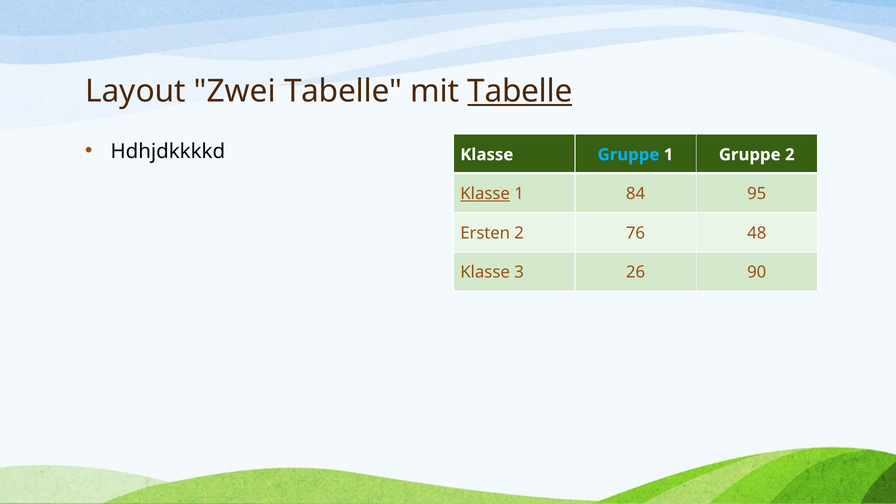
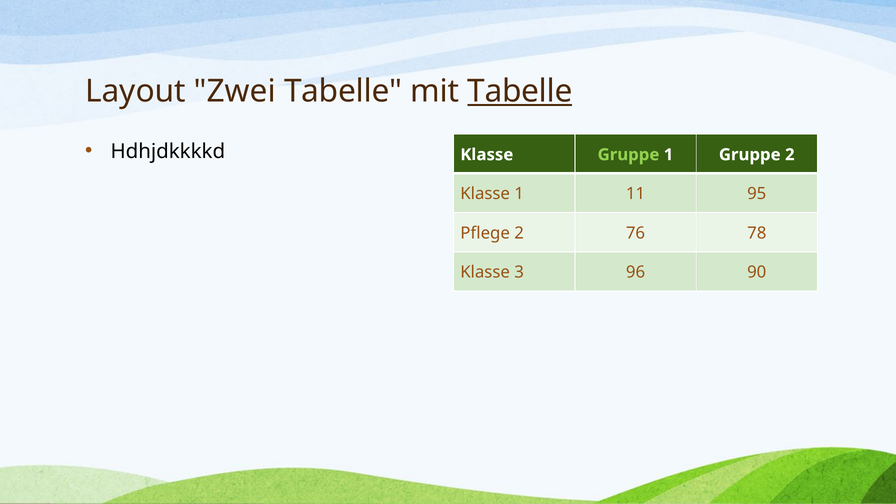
Gruppe colour: light blue -> light green (628, 155)
Klasse underline: present -> none (485, 194)
84: 84 -> 11 (636, 194)
Ersten: Ersten -> Pflege (485, 233)
48: 48 -> 78 (757, 233)
26: 26 -> 96 (636, 272)
